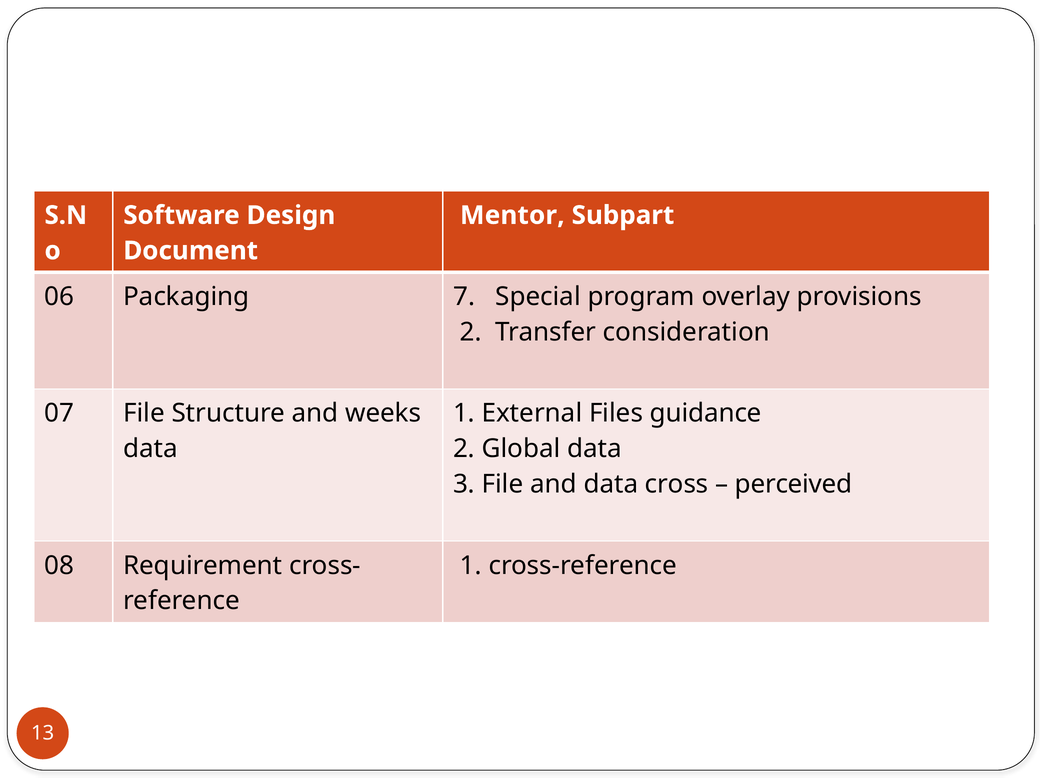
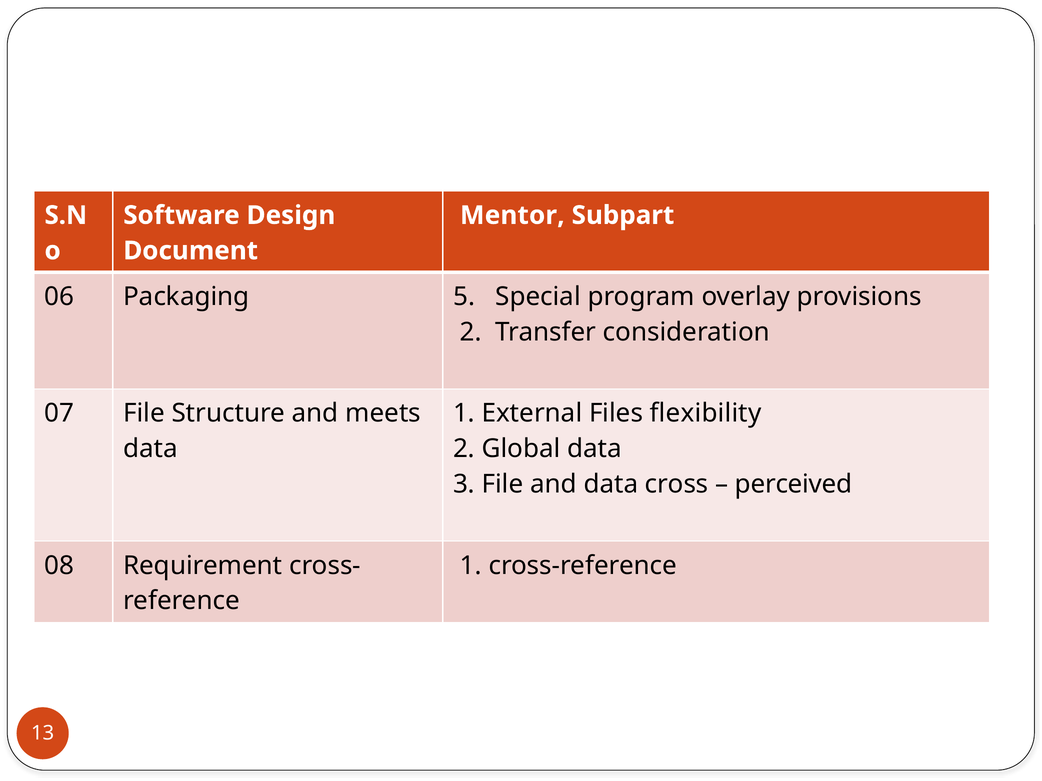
7: 7 -> 5 (464, 297)
weeks: weeks -> meets (383, 414)
guidance: guidance -> flexibility (706, 414)
